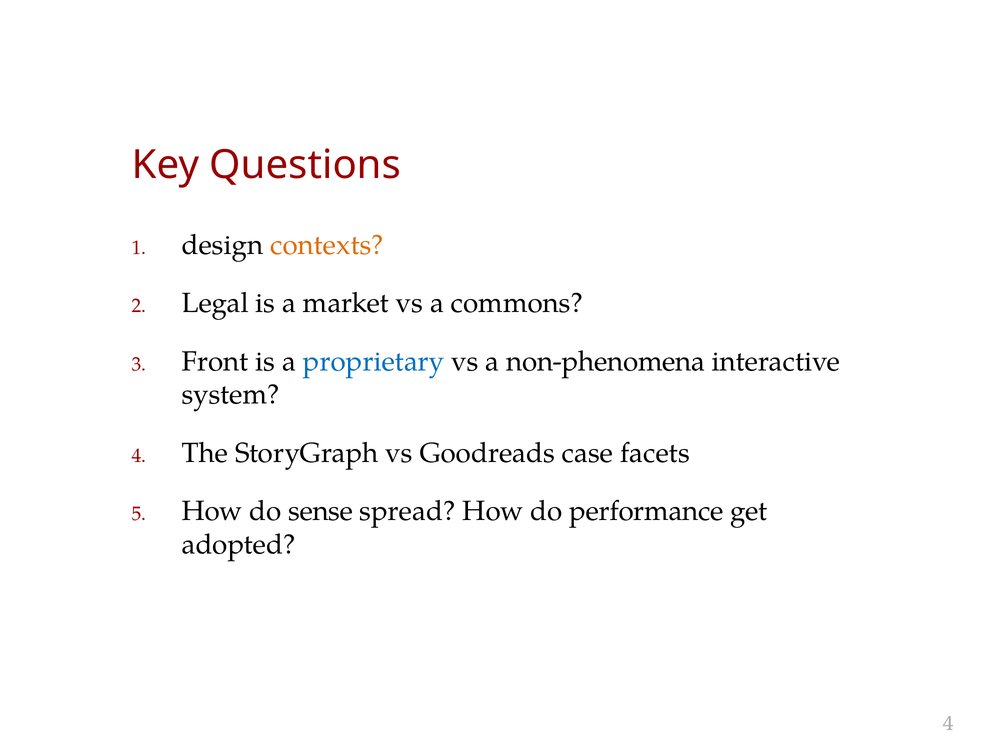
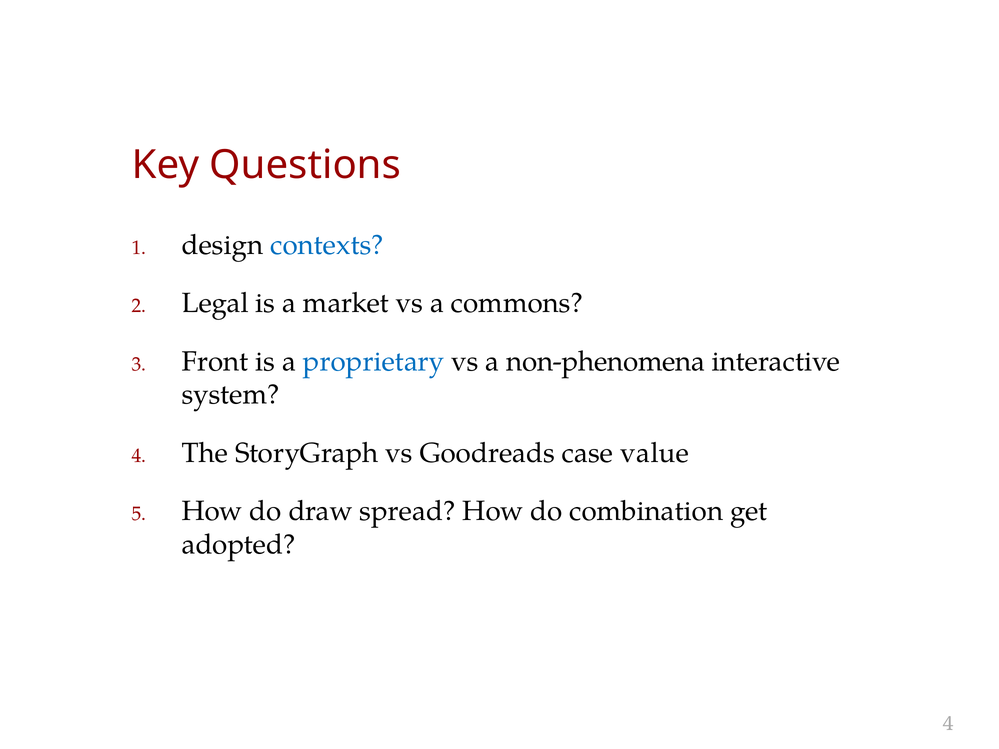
contexts colour: orange -> blue (327, 245)
facets: facets -> value (655, 453)
sense: sense -> draw (321, 511)
performance: performance -> combination (646, 511)
